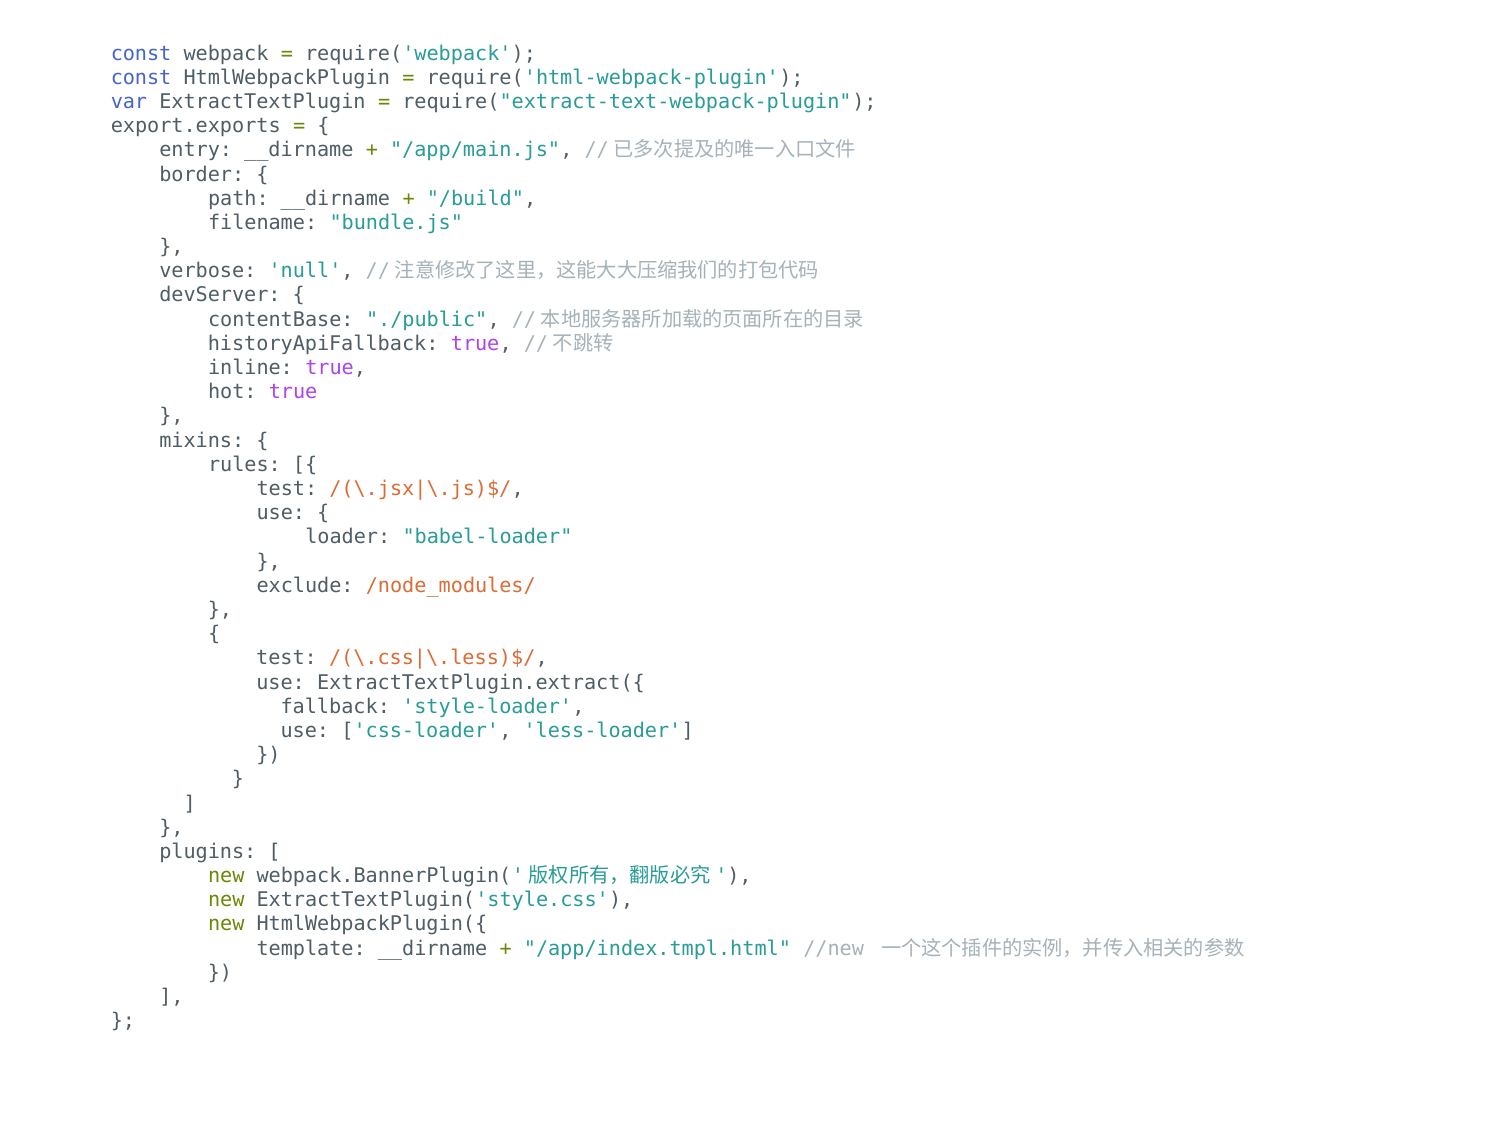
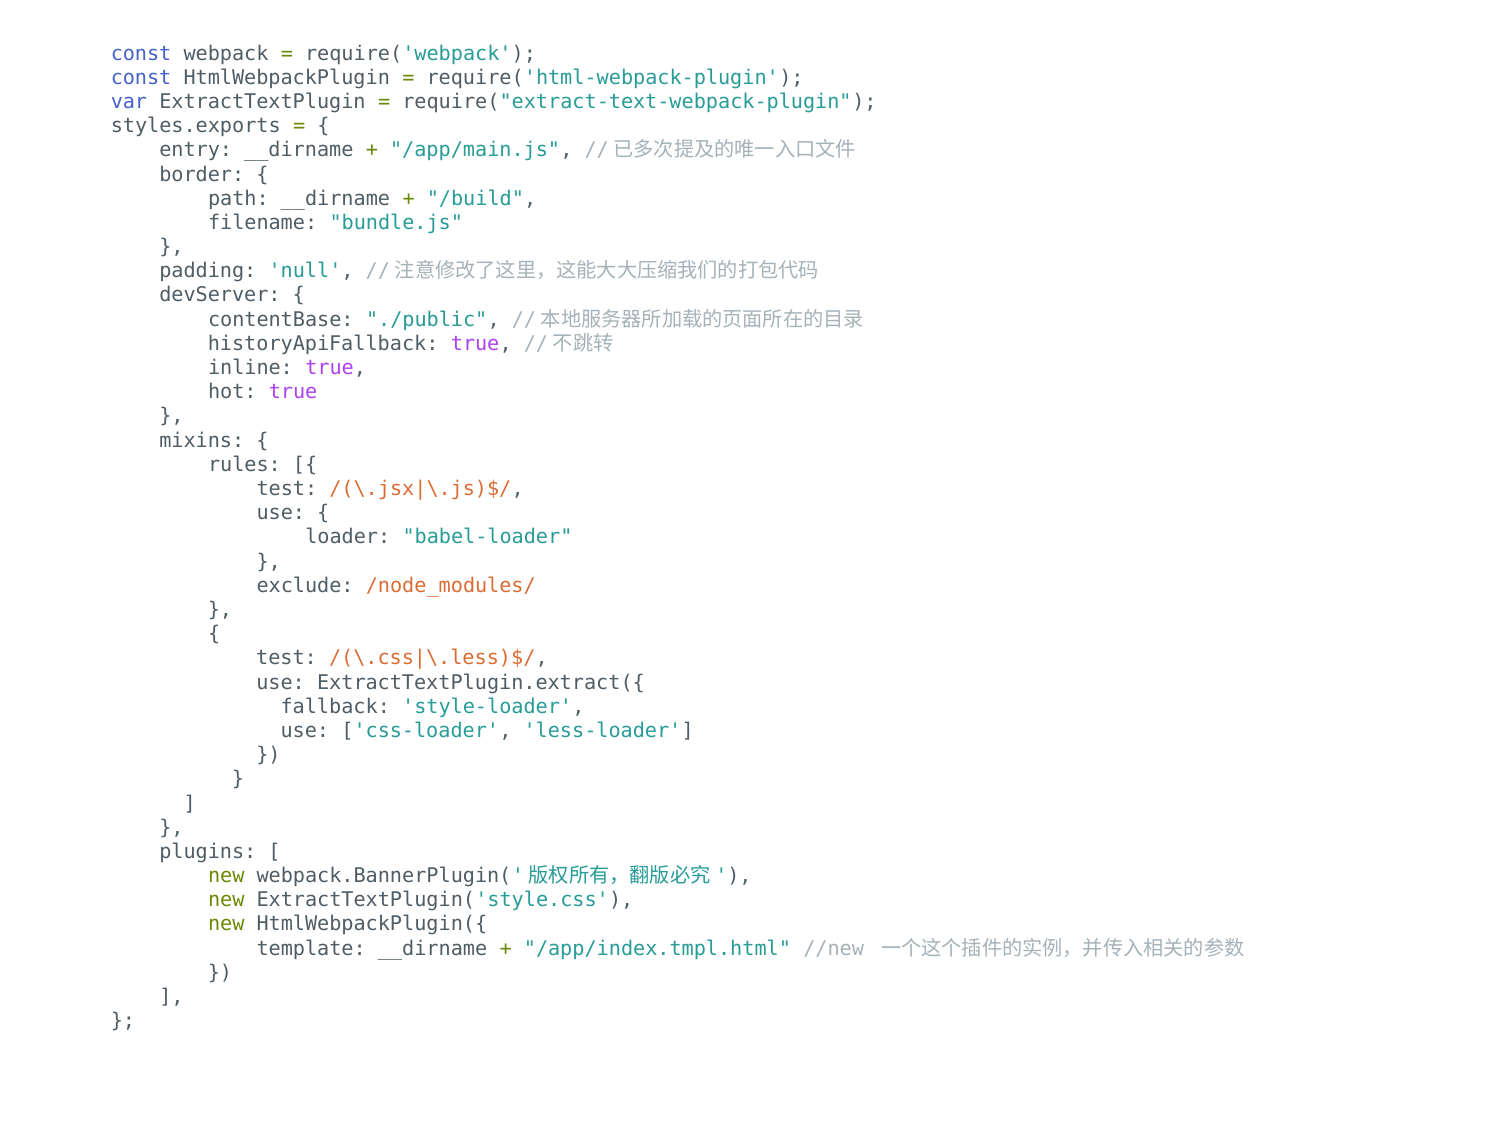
export.exports: export.exports -> styles.exports (196, 126)
verbose: verbose -> padding (208, 271)
